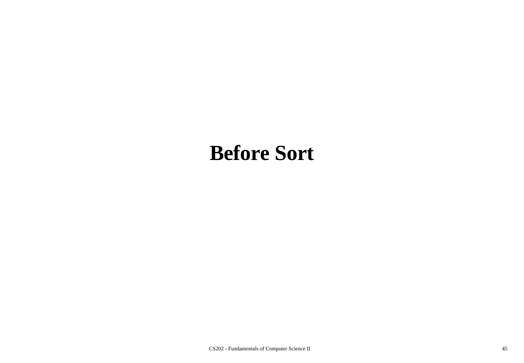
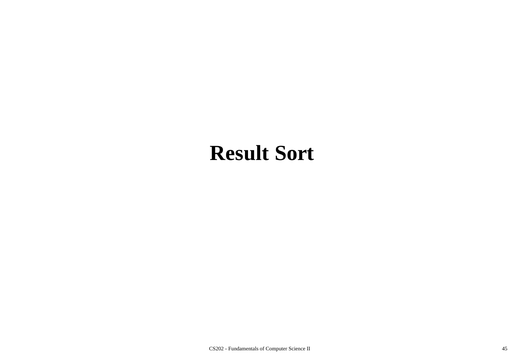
Before: Before -> Result (239, 153)
